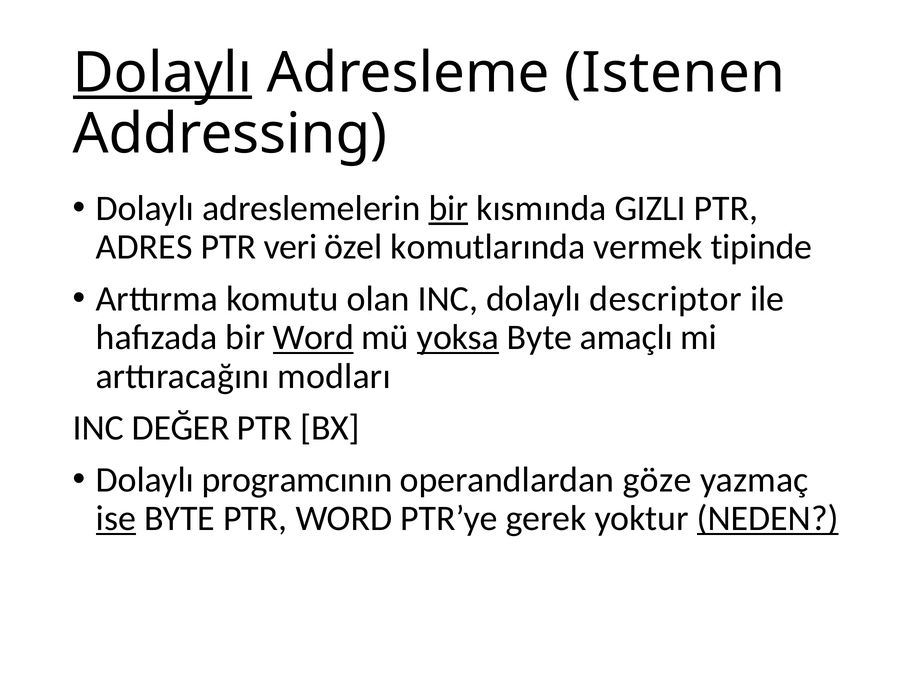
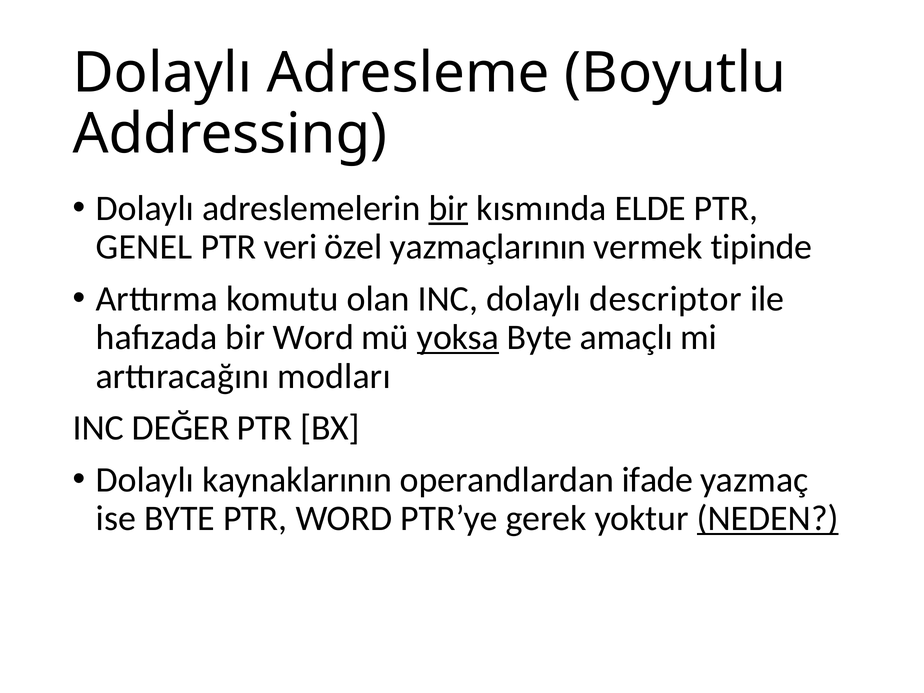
Dolaylı underline: present -> none (162, 73)
Istenen: Istenen -> Boyutlu (675, 73)
GIZLI: GIZLI -> ELDE (650, 208)
ADRES: ADRES -> GENEL (144, 247)
komutlarında: komutlarında -> yazmaçlarının (488, 247)
Word underline: present -> none (313, 338)
programcının: programcının -> kaynaklarının (297, 480)
göze: göze -> ifade (657, 480)
ise underline: present -> none (116, 519)
